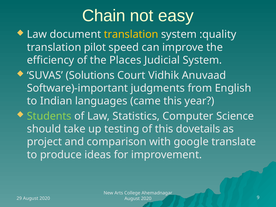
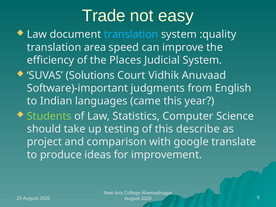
Chain: Chain -> Trade (104, 16)
translation colour: yellow -> light blue (131, 34)
pilot: pilot -> area (95, 47)
dovetails: dovetails -> describe (198, 129)
